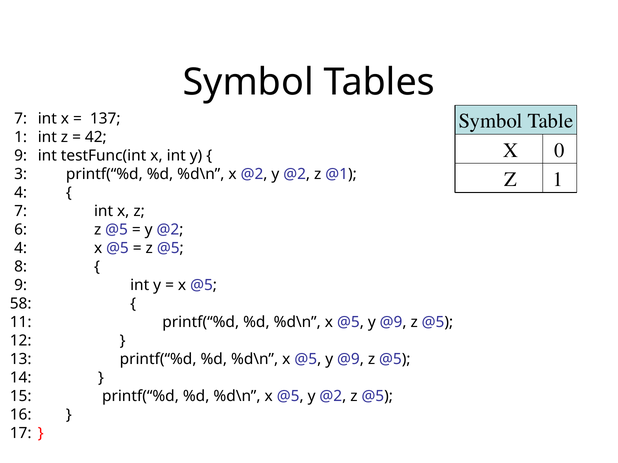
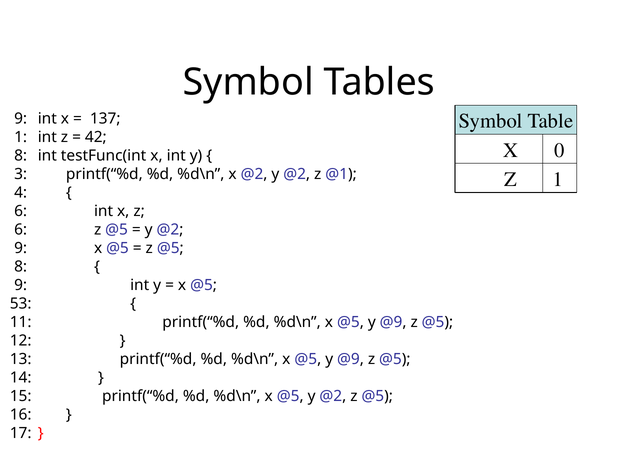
7: 7 -> 9 (21, 119)
9: 9 -> 8 (21, 156)
7: 7 -> 6 (21, 211)
4: 4 -> 9 (21, 248)
58: 58 -> 53 (21, 304)
